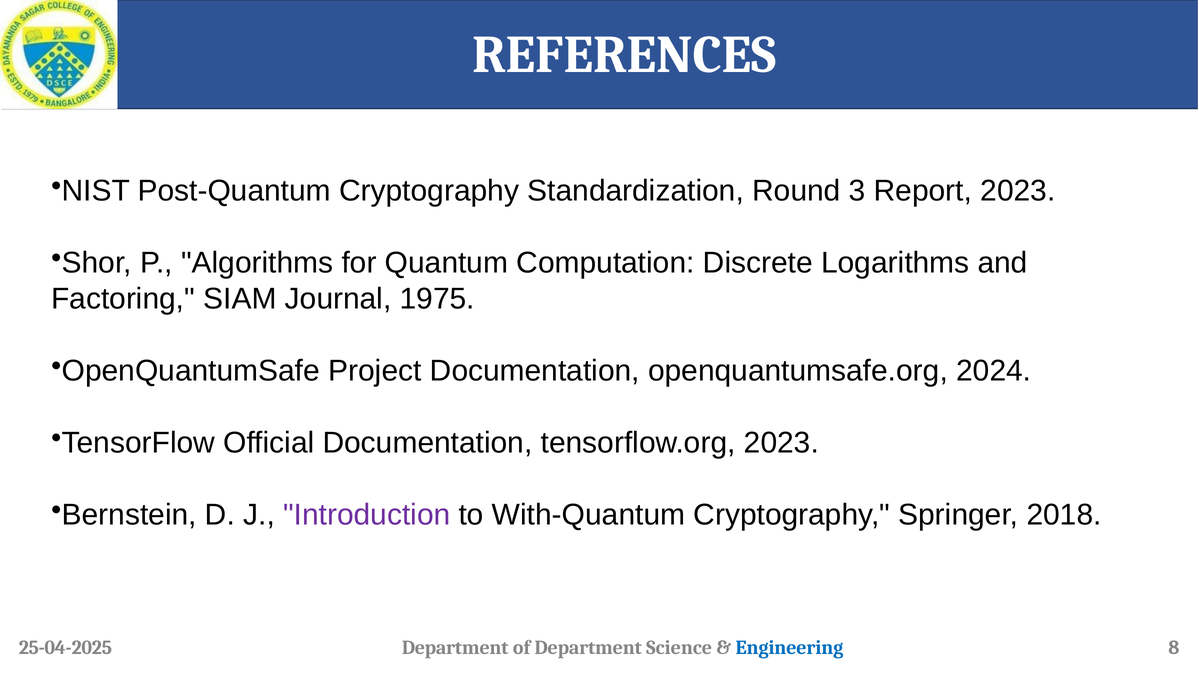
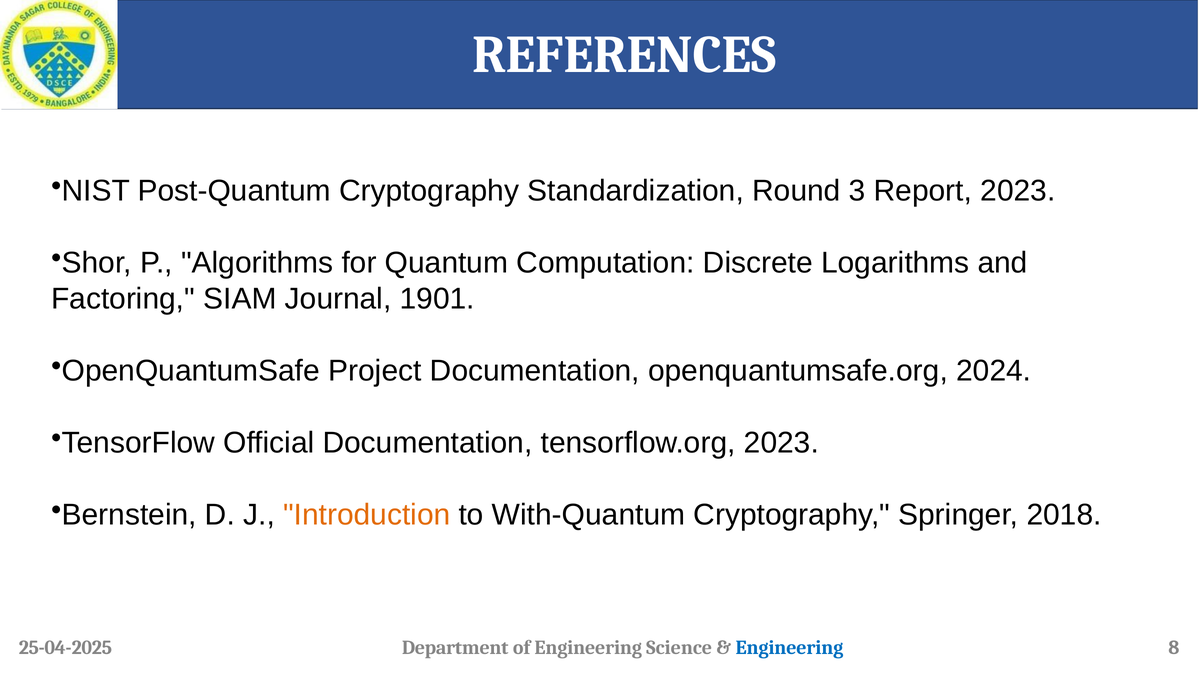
1975: 1975 -> 1901 (437, 299)
Introduction colour: purple -> orange (367, 515)
of Department: Department -> Engineering (588, 647)
